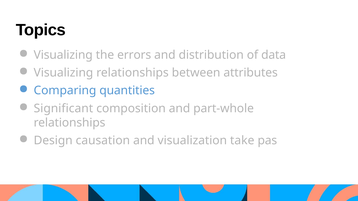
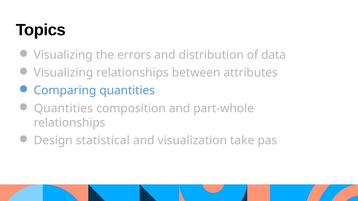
Significant: Significant -> Quantities (63, 109)
causation: causation -> statistical (103, 141)
